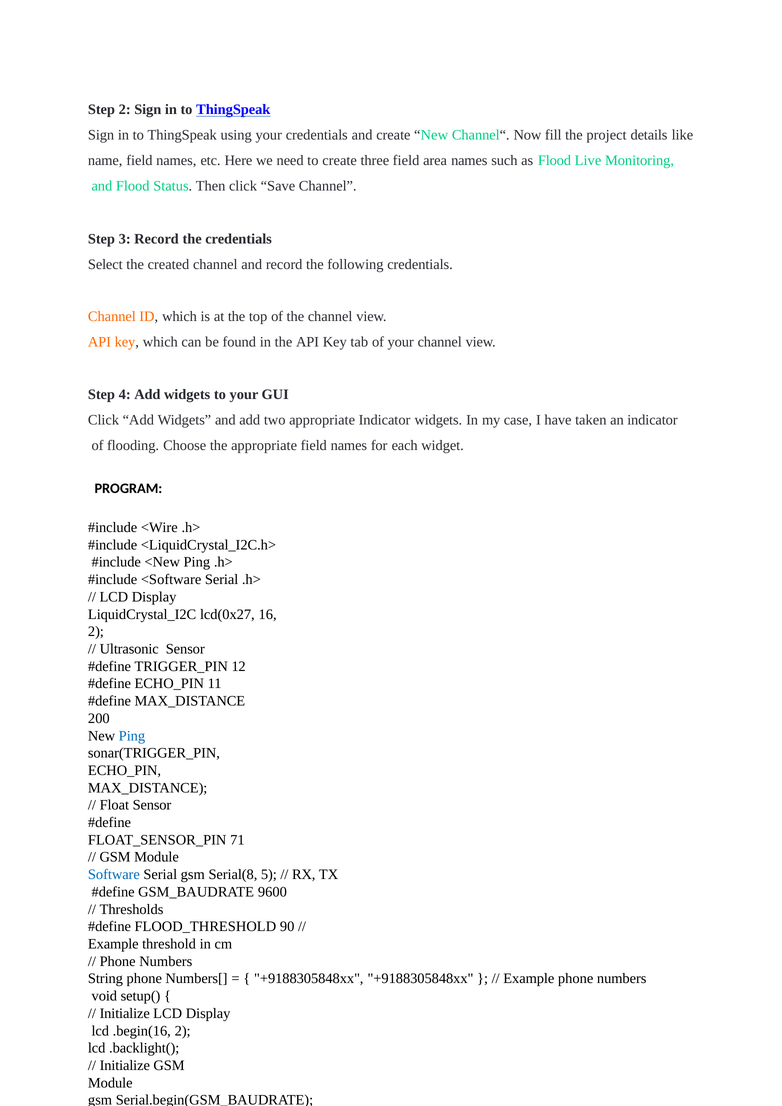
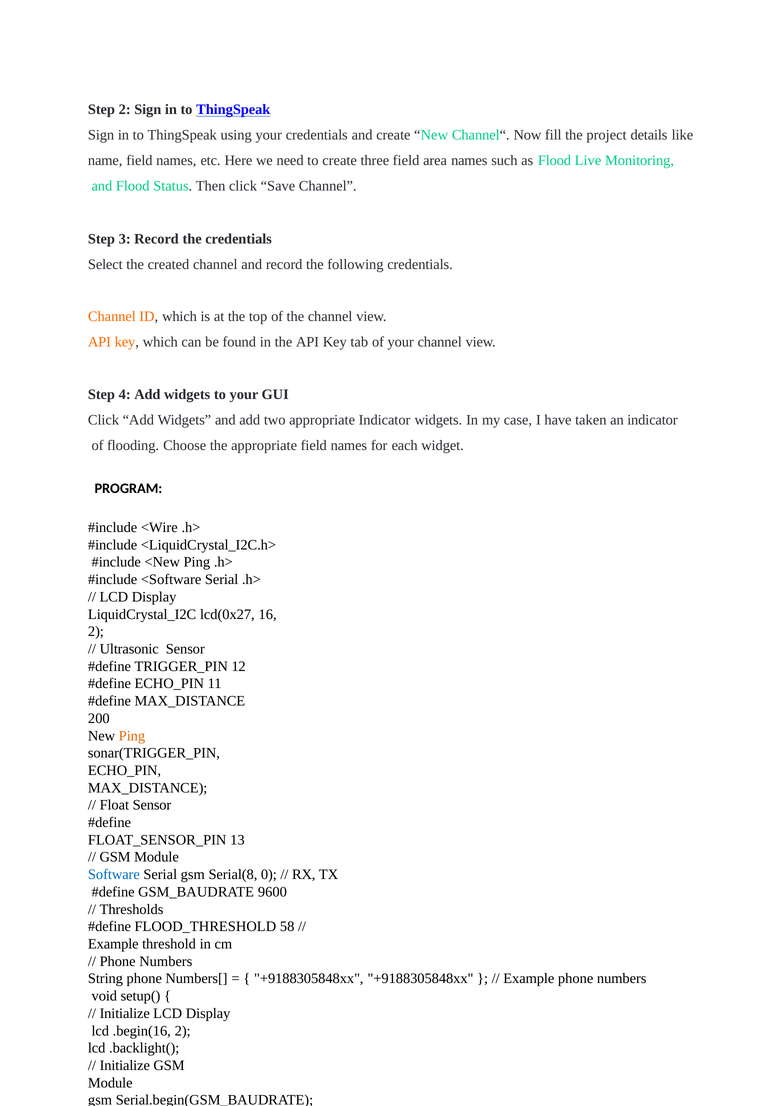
Ping colour: blue -> orange (132, 736)
71: 71 -> 13 (237, 840)
Serial(8 5: 5 -> 0 (269, 875)
90: 90 -> 58 (287, 927)
